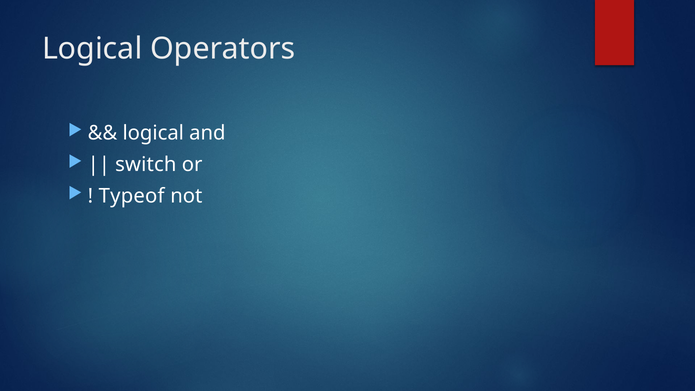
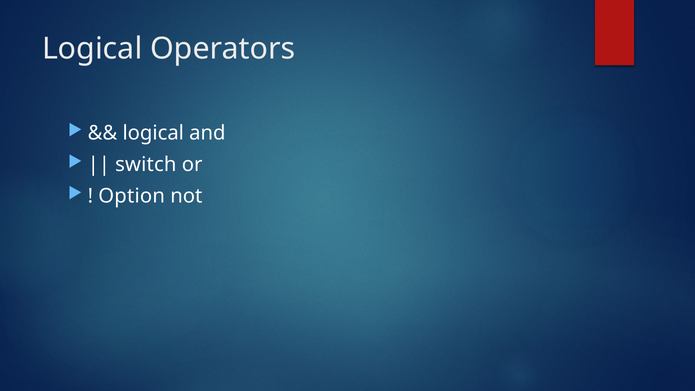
Typeof: Typeof -> Option (132, 196)
